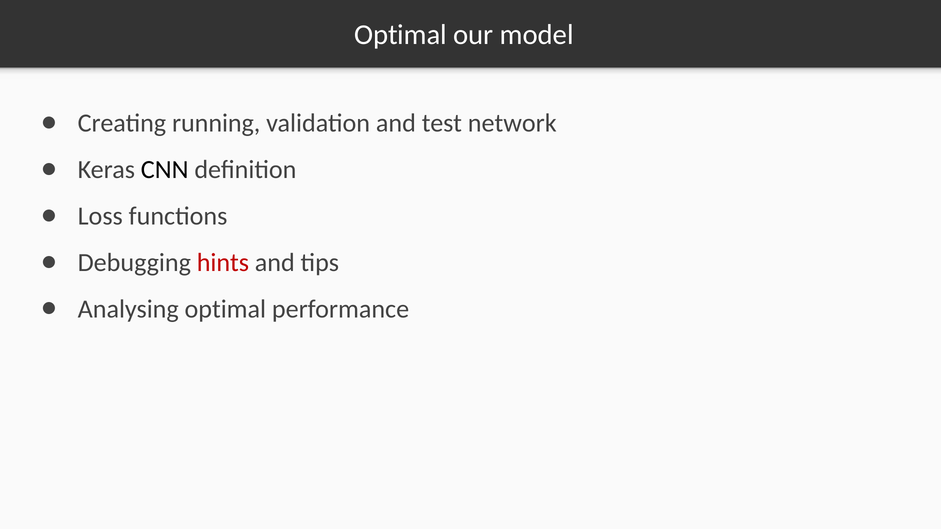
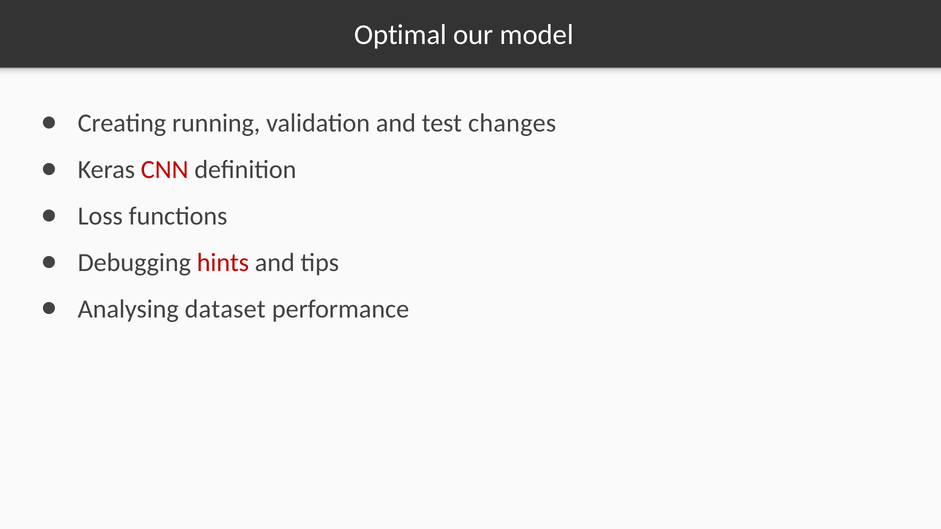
network: network -> changes (512, 123)
CNN colour: black -> red (165, 169)
Analysing optimal: optimal -> dataset (225, 309)
